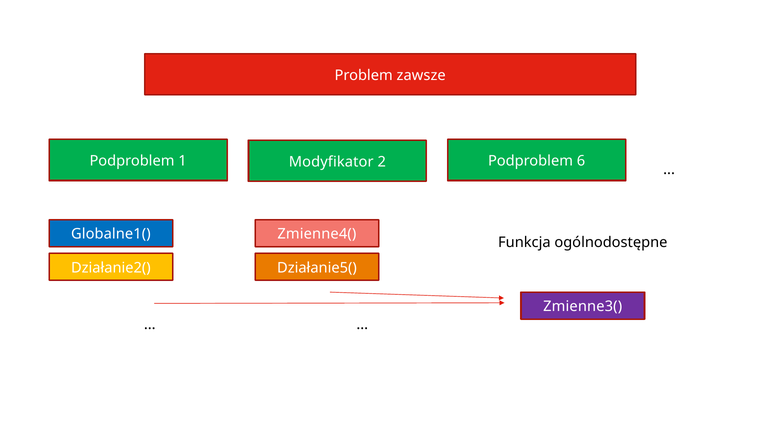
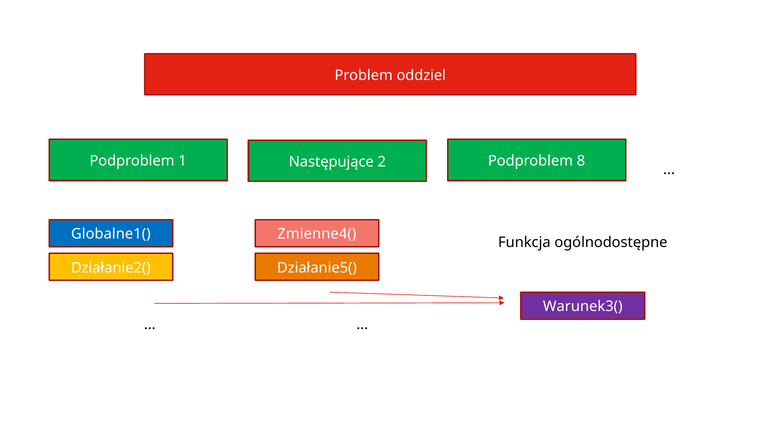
zawsze: zawsze -> oddziel (421, 75)
Modyfikator: Modyfikator -> Następujące (331, 162)
6: 6 -> 8 (581, 161)
Zmienne3(: Zmienne3( -> Warunek3( (583, 307)
